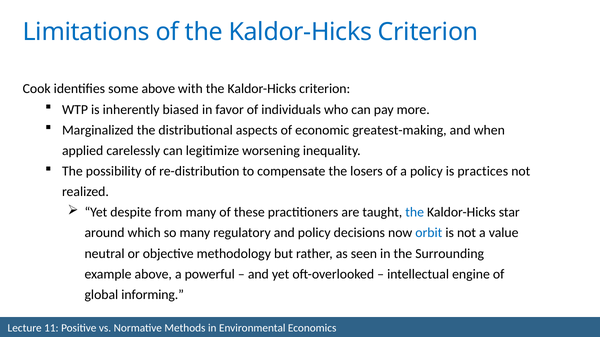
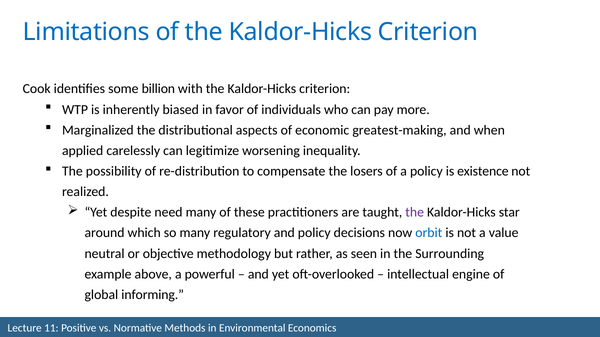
some above: above -> billion (158, 89)
practices: practices -> existence (483, 171)
from: from -> need (169, 213)
the colour: blue -> purple (415, 213)
